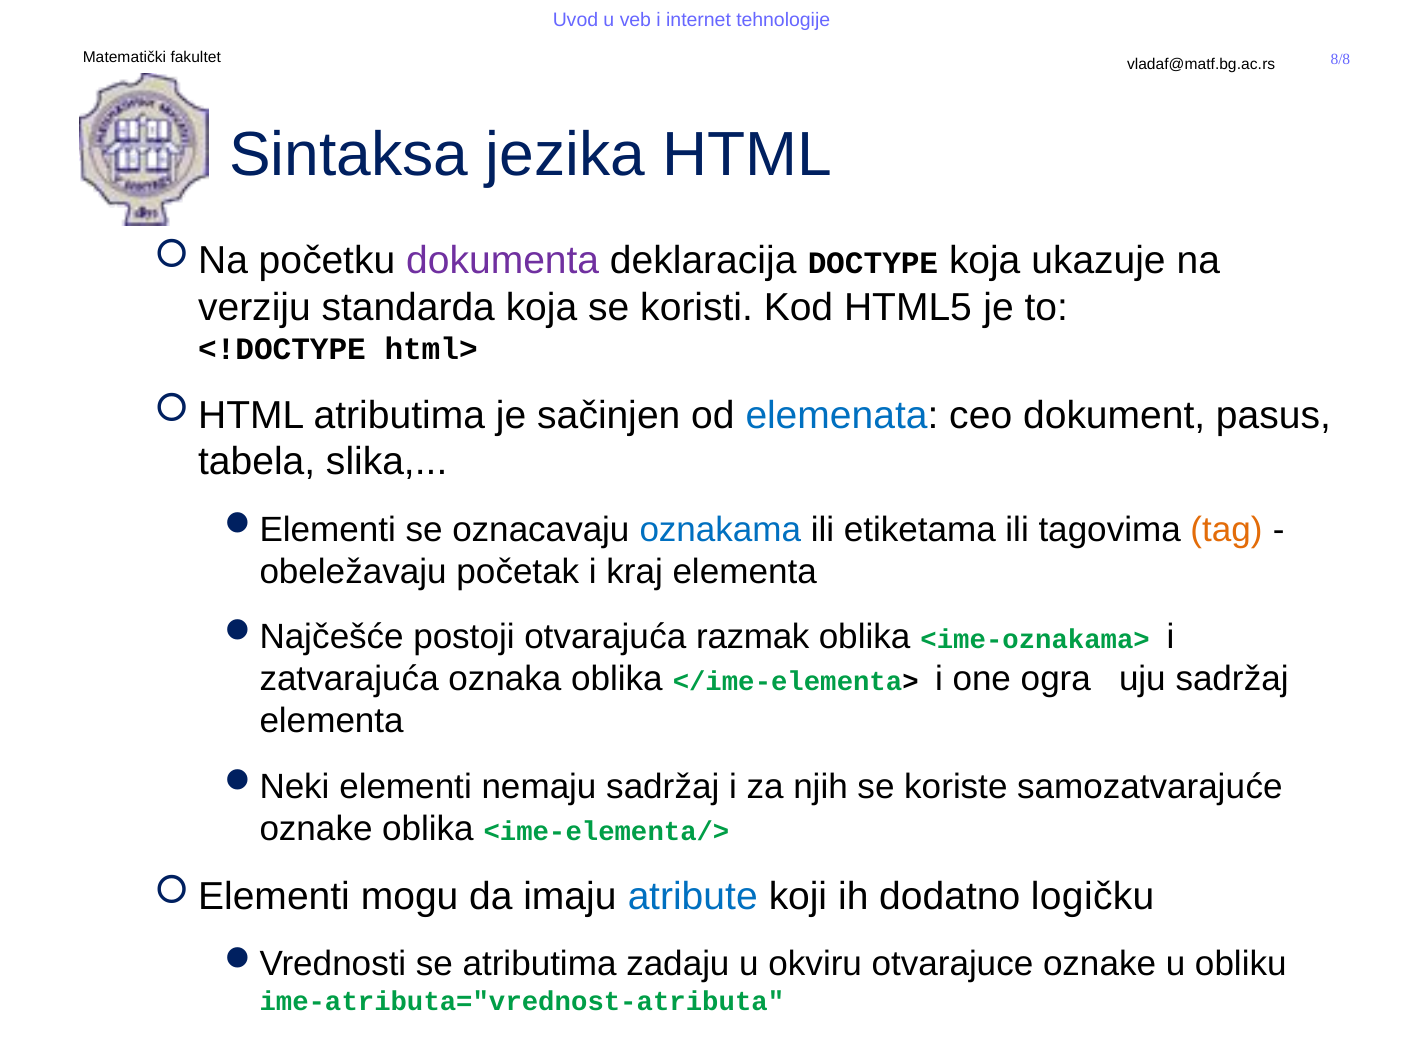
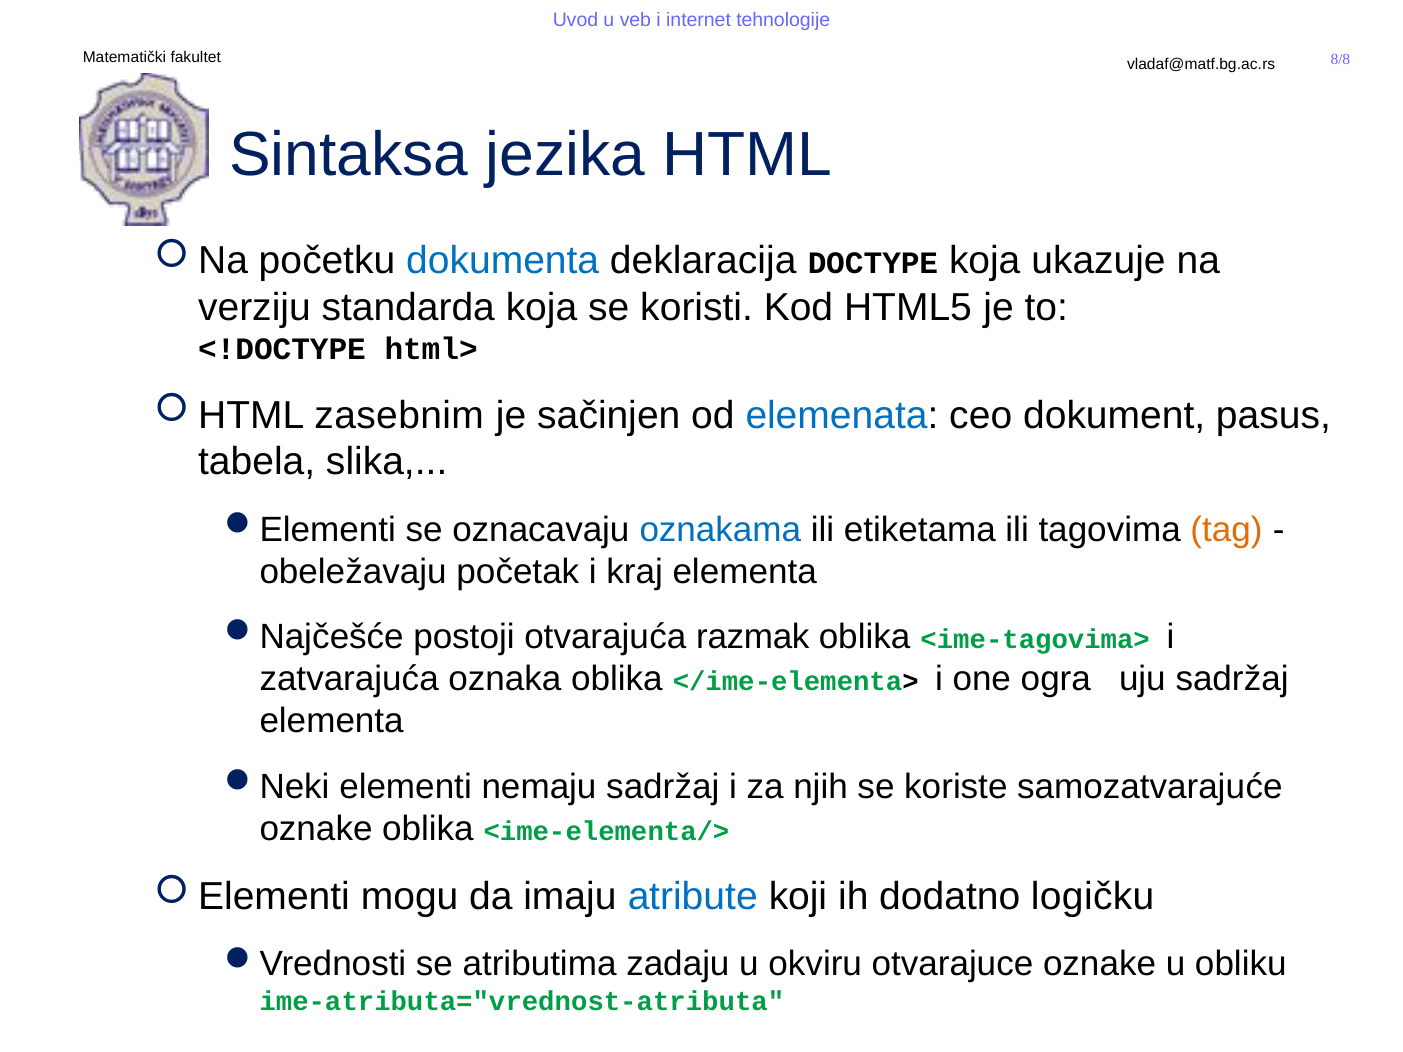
dokumenta colour: purple -> blue (503, 261)
atributima: atributima -> zasebnim (399, 415)
<ime-oznakama>: <ime-oznakama> -> <ime-tagovima> (1035, 640)
